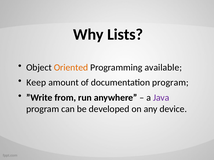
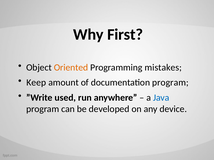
Lists: Lists -> First (125, 35)
available: available -> mistakes (163, 68)
from: from -> used (65, 98)
Java colour: purple -> blue (161, 98)
